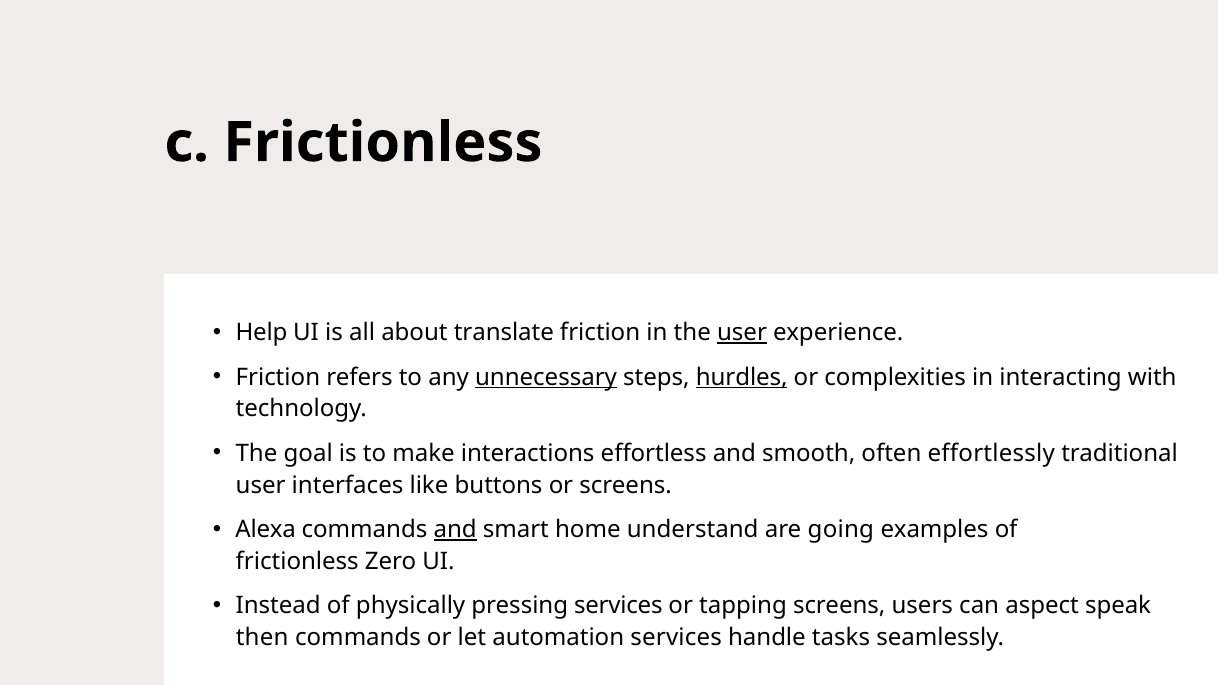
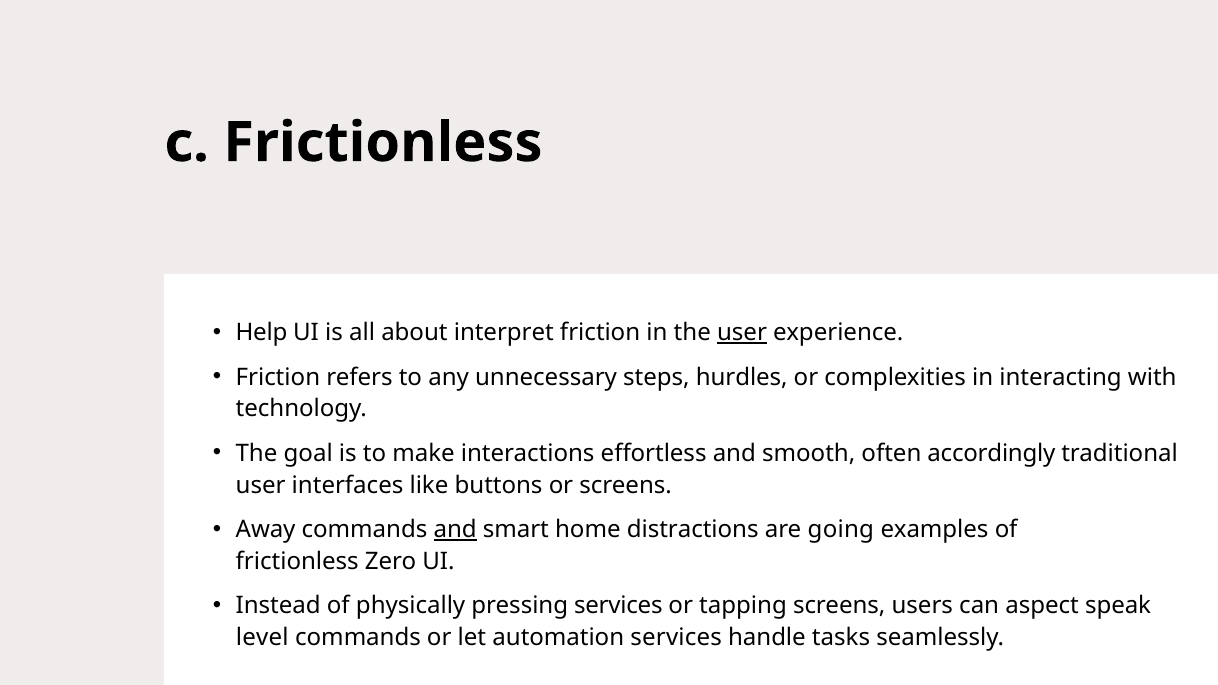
translate: translate -> interpret (504, 333)
unnecessary underline: present -> none (546, 377)
hurdles underline: present -> none (742, 377)
effortlessly: effortlessly -> accordingly (991, 454)
Alexa: Alexa -> Away (266, 530)
understand: understand -> distractions (693, 530)
then: then -> level (262, 638)
